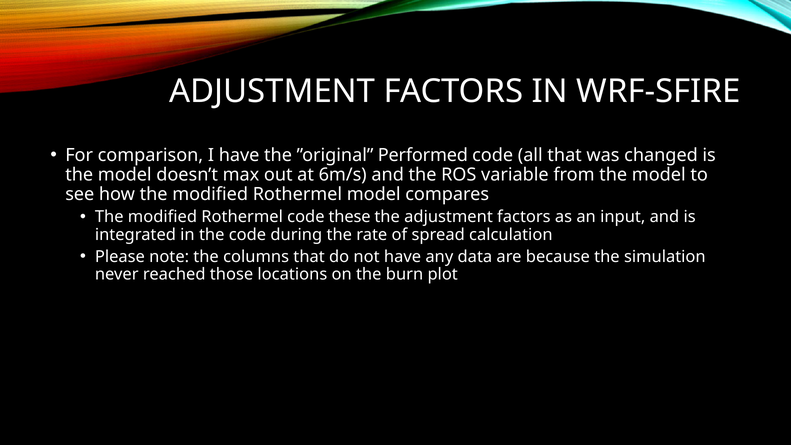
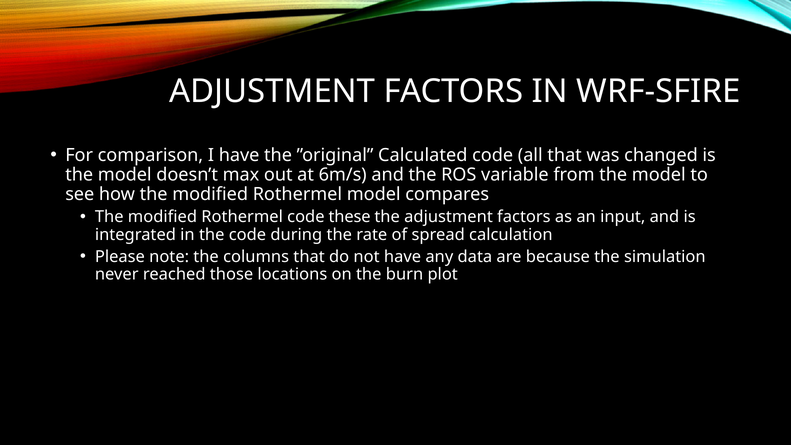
Performed: Performed -> Calculated (423, 155)
